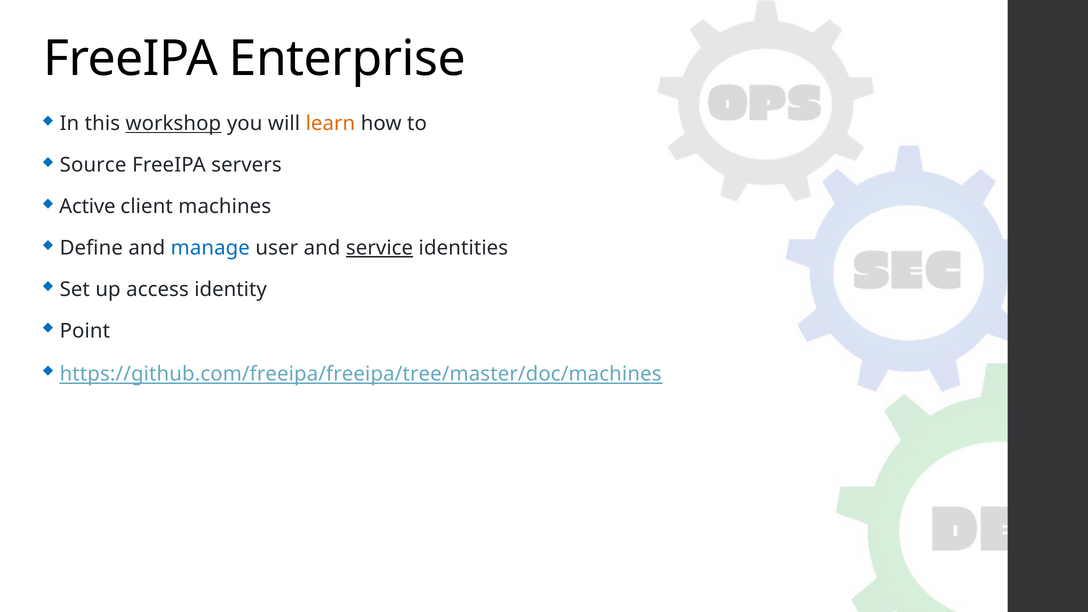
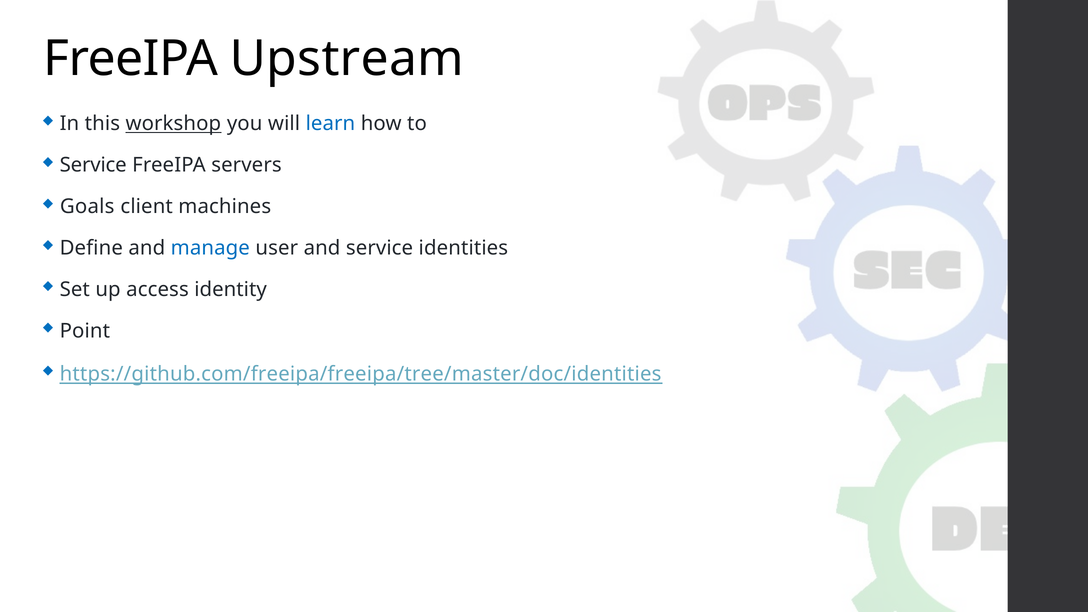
Enterprise: Enterprise -> Upstream (347, 59)
learn colour: orange -> blue (330, 124)
Source: Source -> Service (93, 165)
Active: Active -> Goals (87, 207)
service underline: present -> none (380, 248)
https://github.com/freeipa/freeipa/tree/master/doc/machines: https://github.com/freeipa/freeipa/tree/master/doc/machines -> https://github.com/freeipa/freeipa/tree/master/doc/identities (361, 374)
